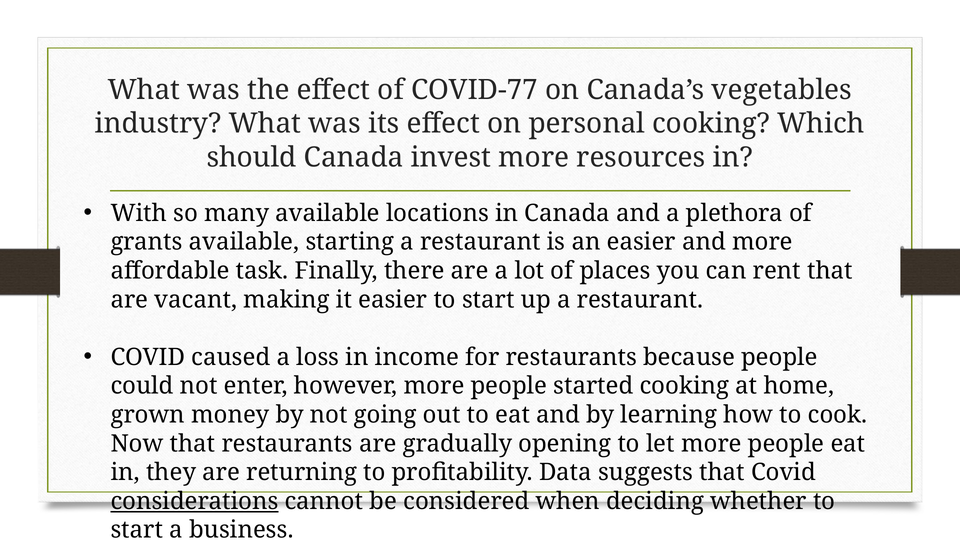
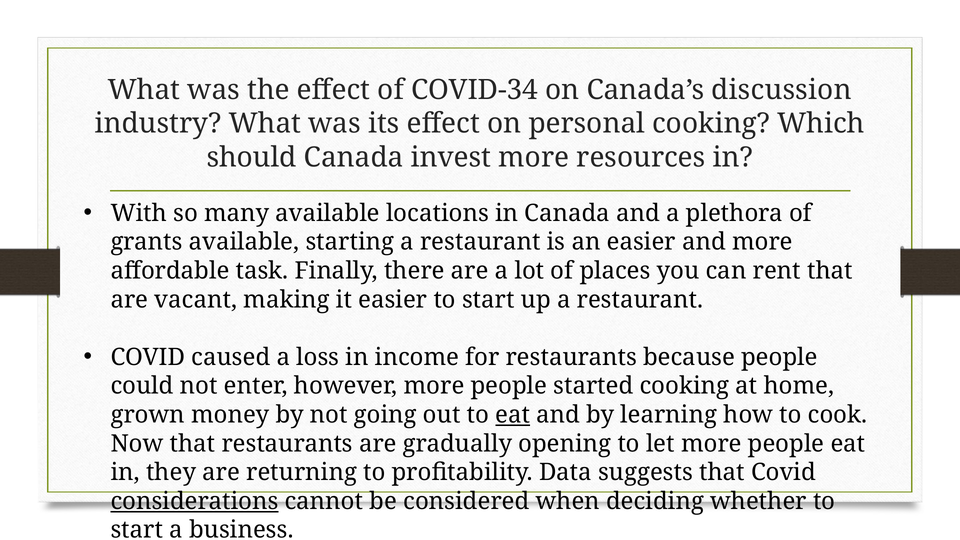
COVID-77: COVID-77 -> COVID-34 (475, 90)
vegetables: vegetables -> discussion (782, 90)
eat underline: none -> present (513, 415)
